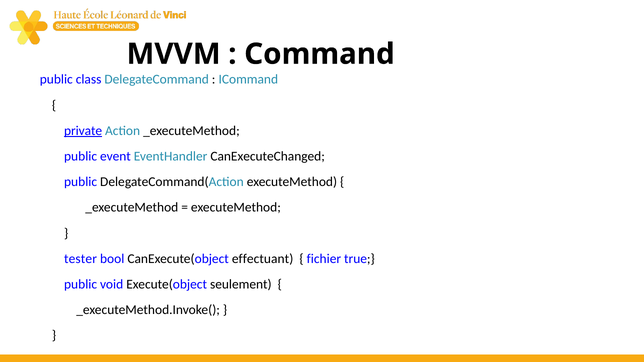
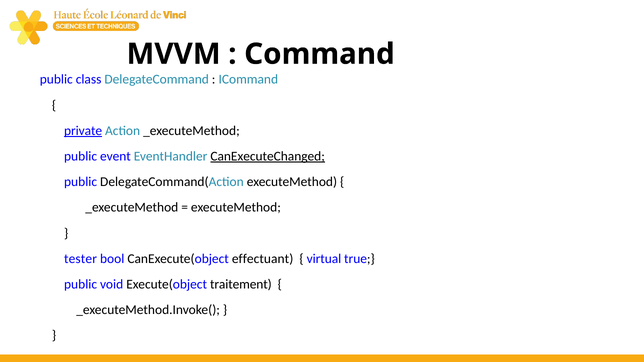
CanExecuteChanged underline: none -> present (268, 156)
fichier: fichier -> virtual (324, 259)
seulement: seulement -> traitement (241, 284)
